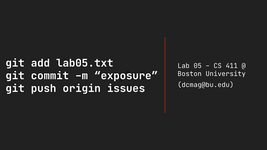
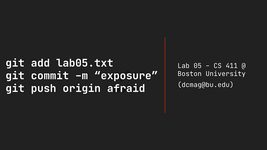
issues: issues -> afraid (126, 89)
